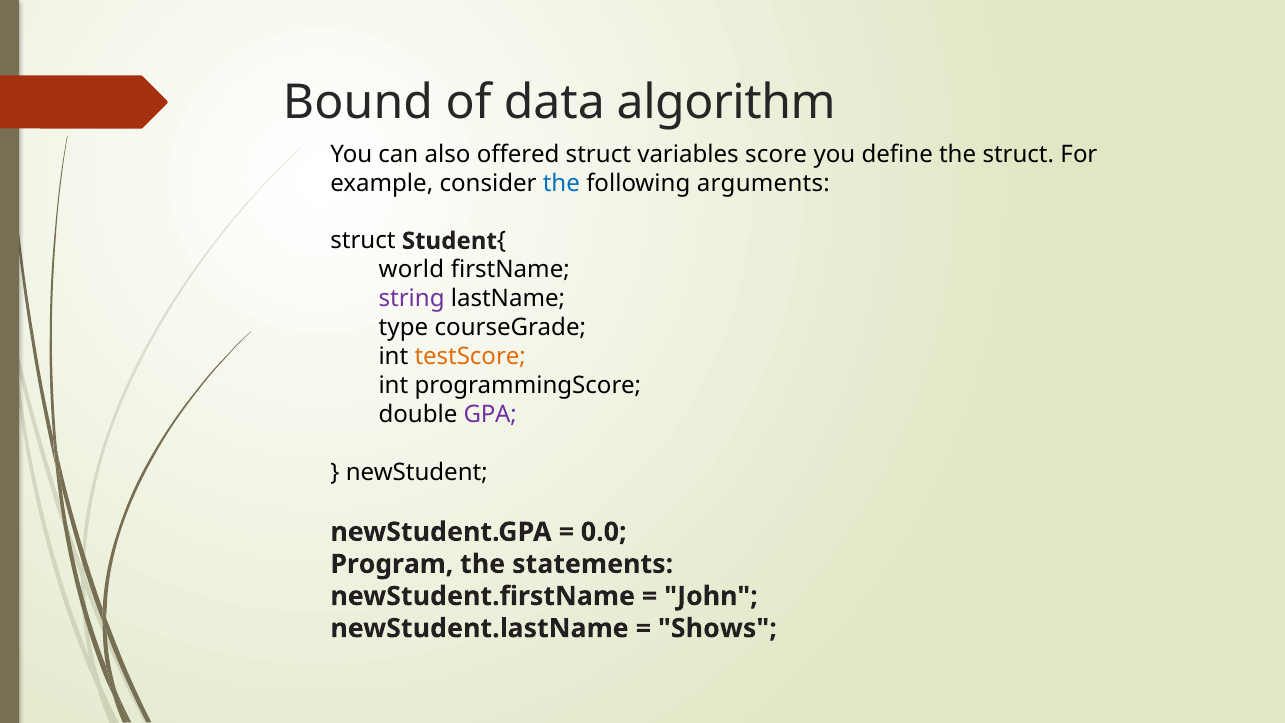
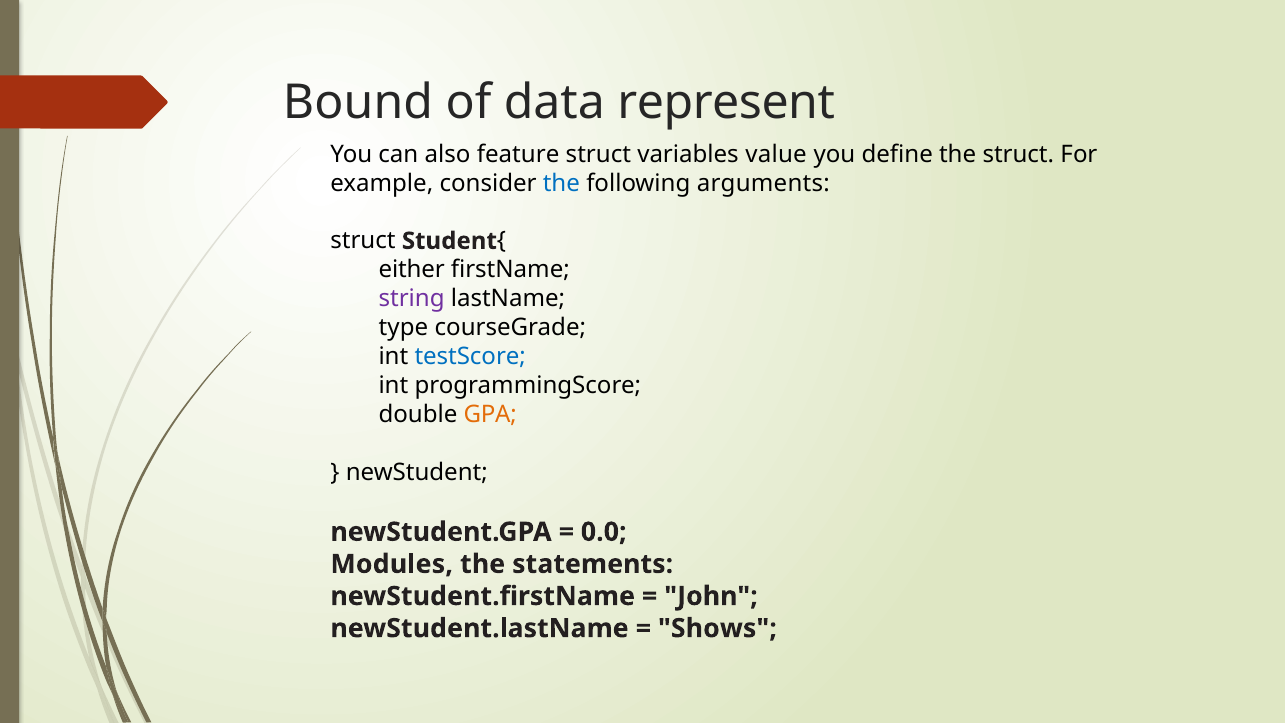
algorithm: algorithm -> represent (726, 103)
offered: offered -> feature (518, 154)
score: score -> value (776, 154)
world: world -> either (412, 270)
testScore colour: orange -> blue (470, 357)
GPA colour: purple -> orange (490, 414)
Program: Program -> Modules (392, 564)
